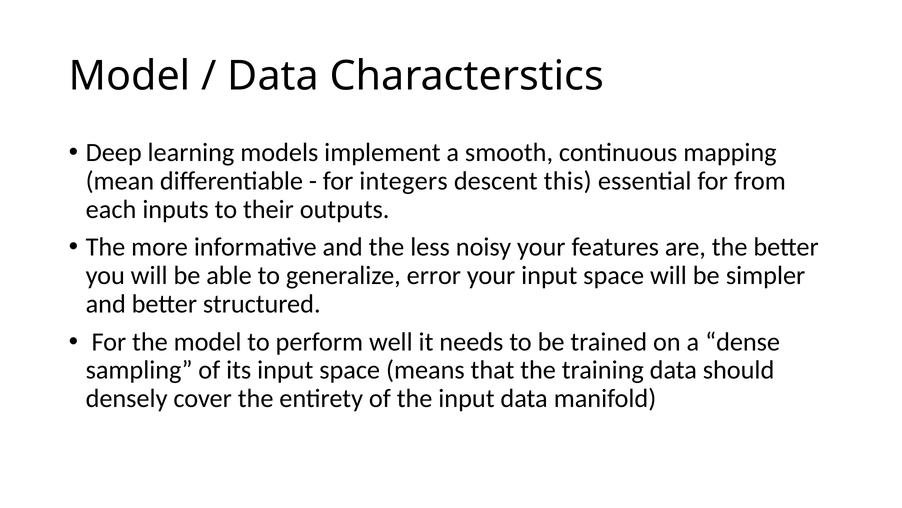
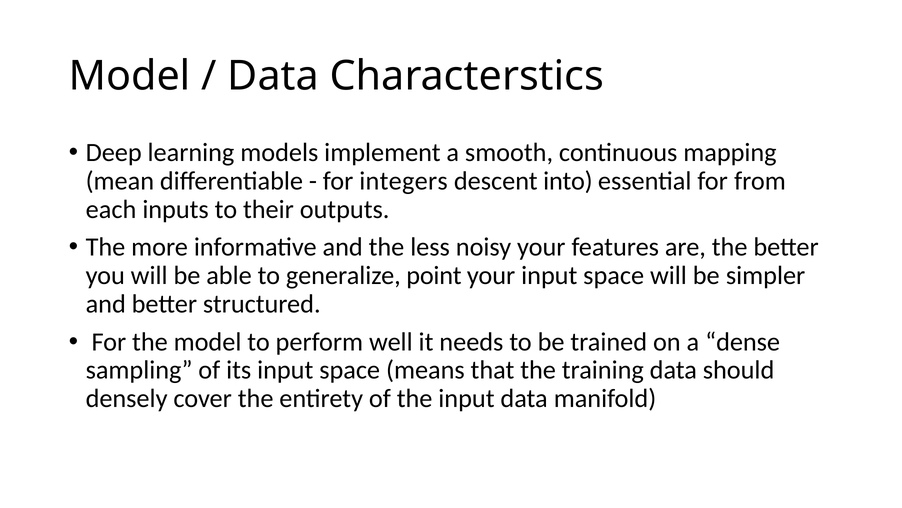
this: this -> into (568, 181)
error: error -> point (434, 275)
